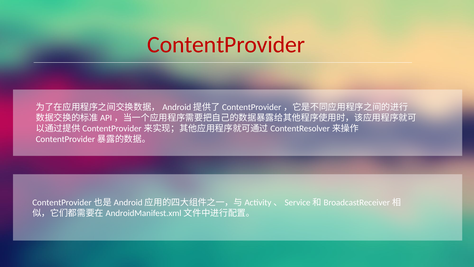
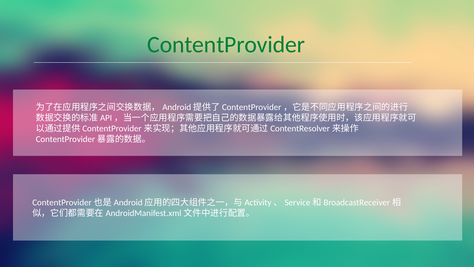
ContentProvider colour: red -> green (226, 45)
